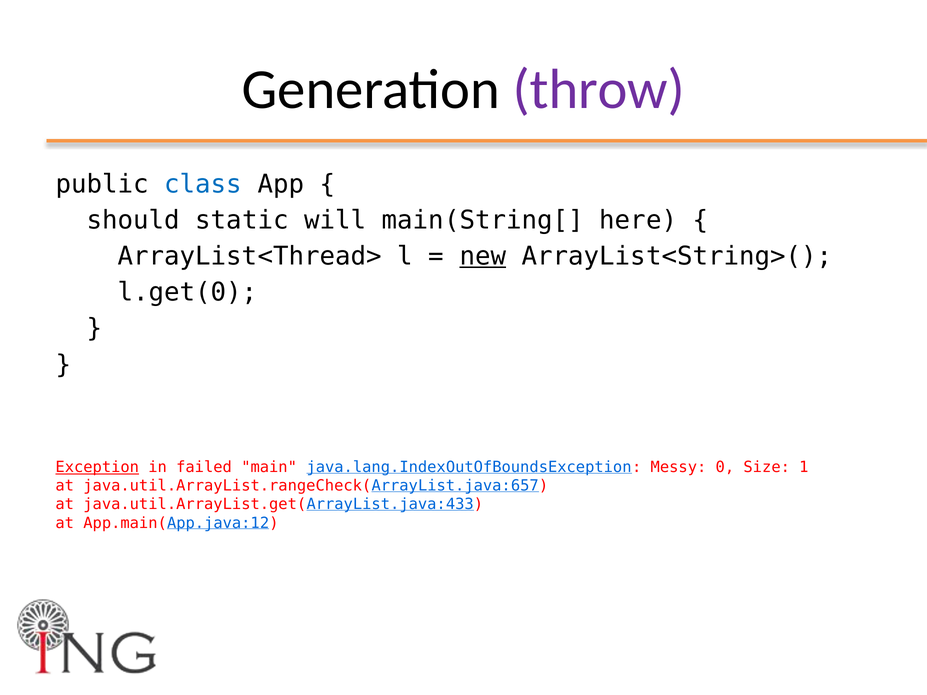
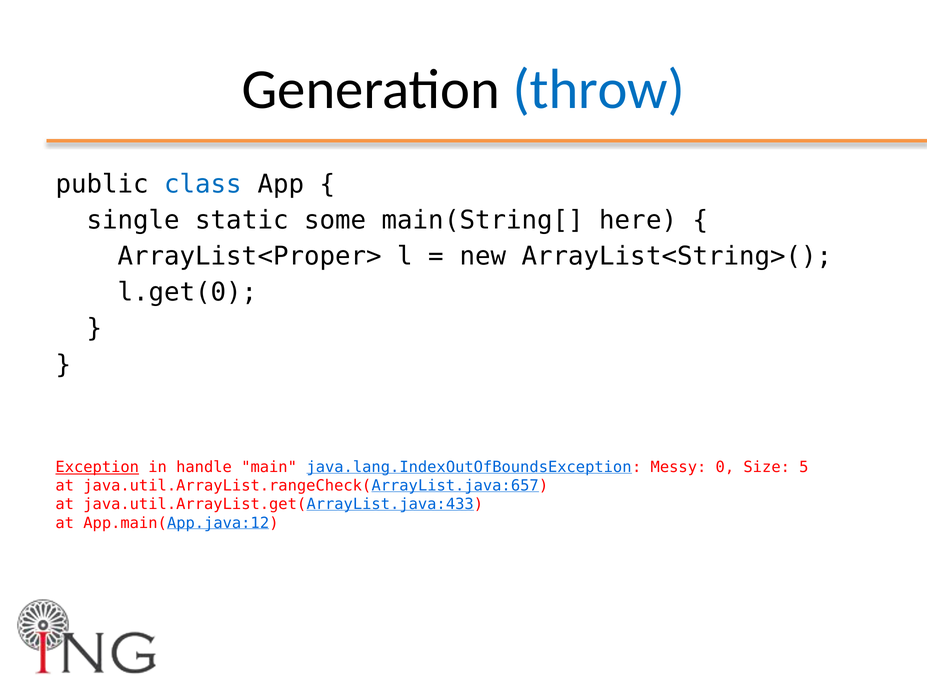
throw colour: purple -> blue (599, 90)
should: should -> single (133, 220)
will: will -> some (335, 220)
ArrayList<Thread>: ArrayList<Thread> -> ArrayList<Proper> (250, 256)
new underline: present -> none (483, 256)
failed: failed -> handle (204, 467)
1: 1 -> 5 (804, 467)
